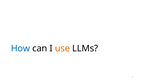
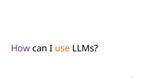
How colour: blue -> purple (20, 48)
